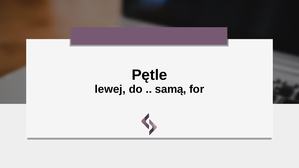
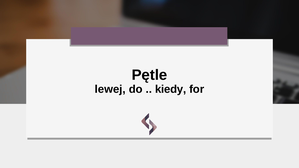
samą: samą -> kiedy (171, 89)
